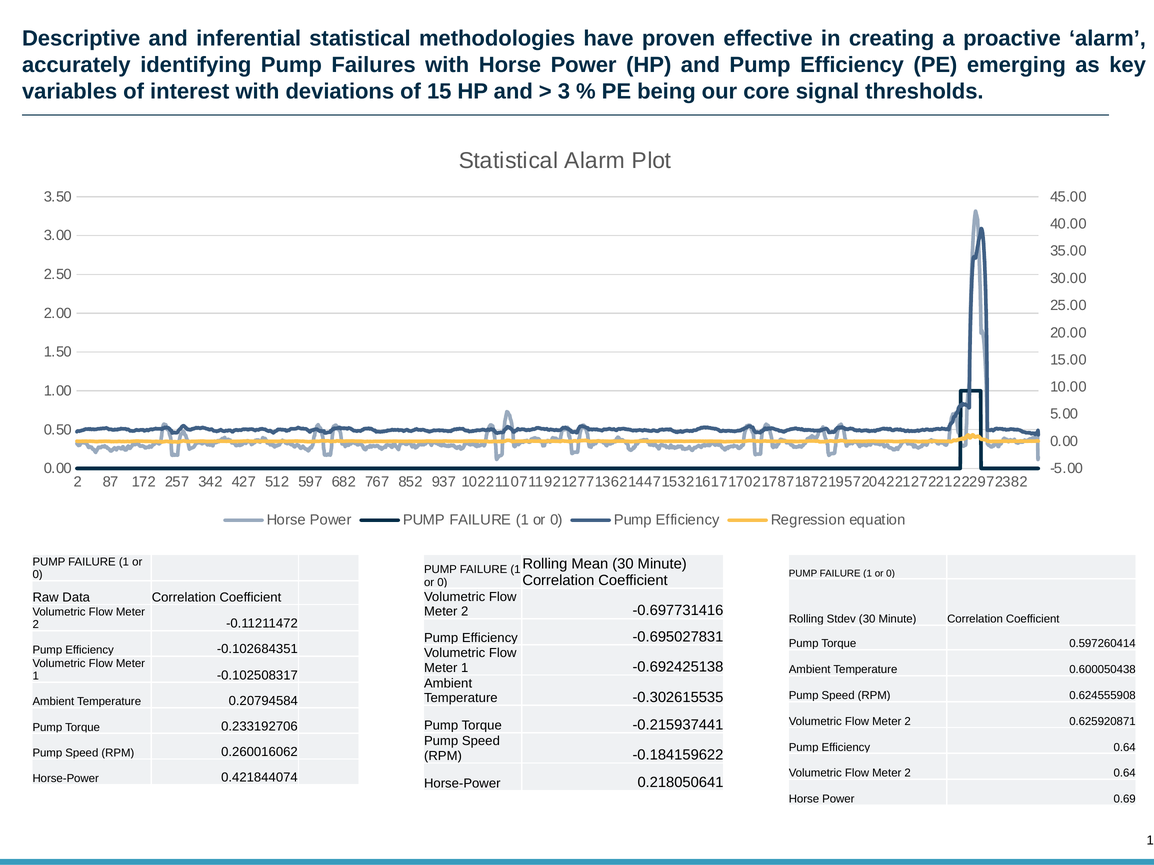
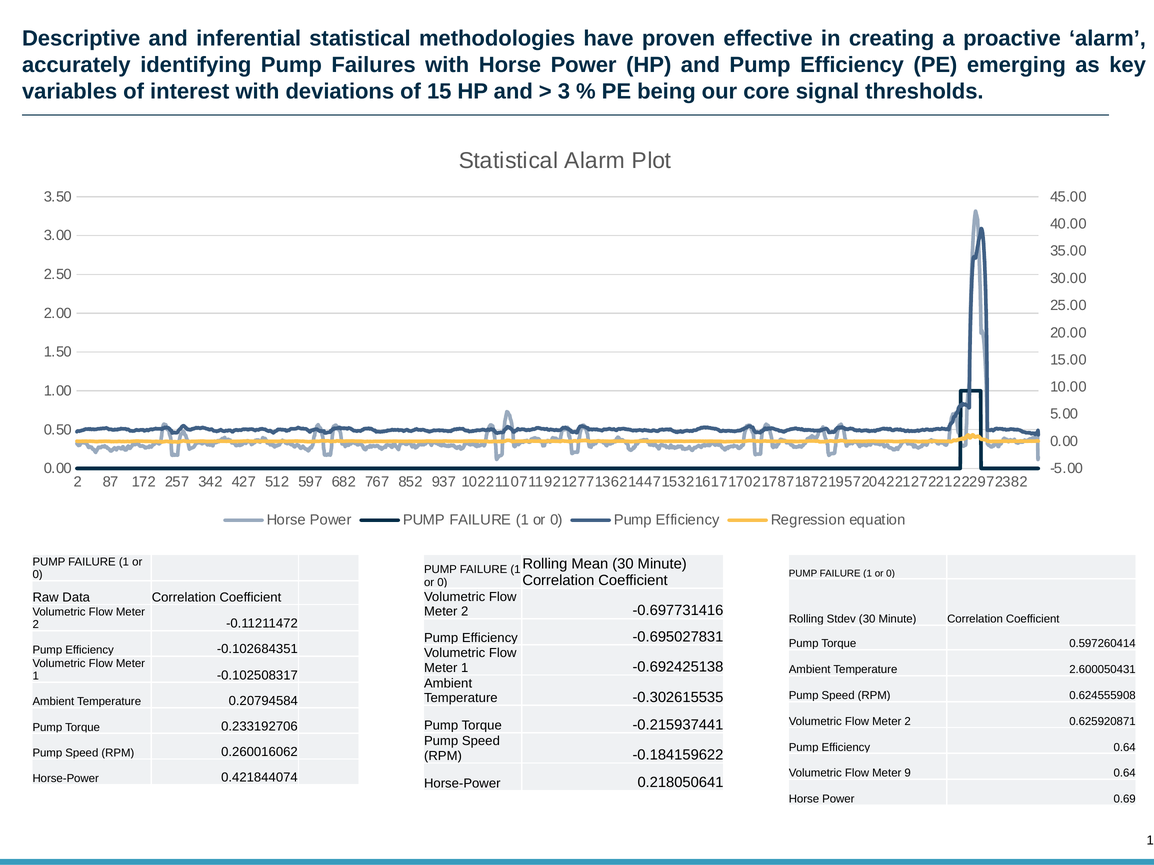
0.600050438: 0.600050438 -> 2.600050431 (1102, 670)
2: 2 -> 9 (908, 774)
